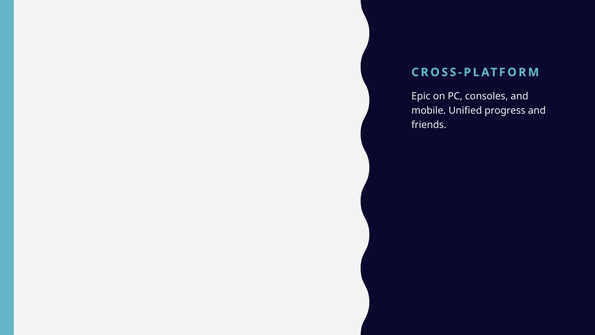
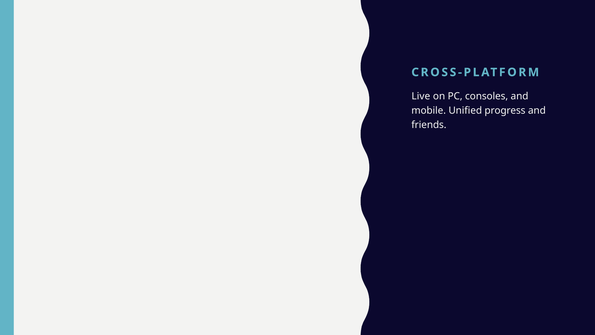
Epic: Epic -> Live (421, 96)
